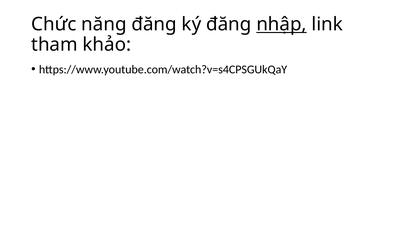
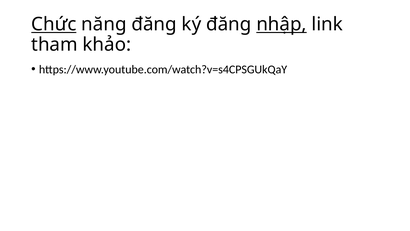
Chức underline: none -> present (54, 24)
